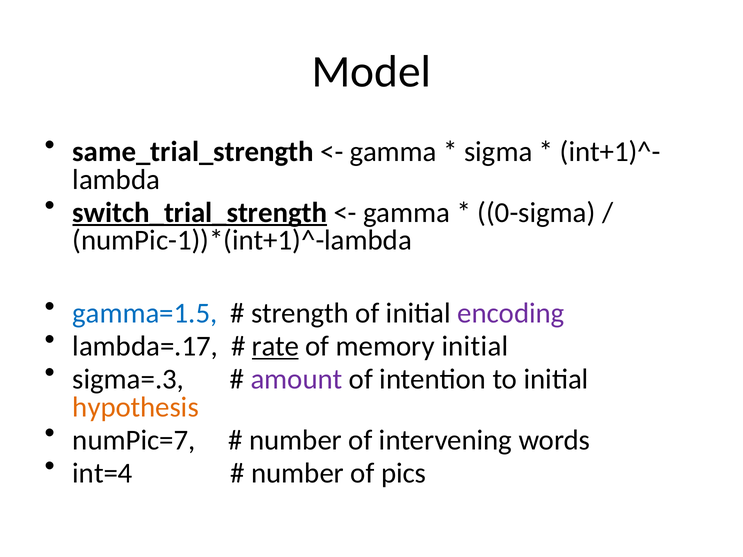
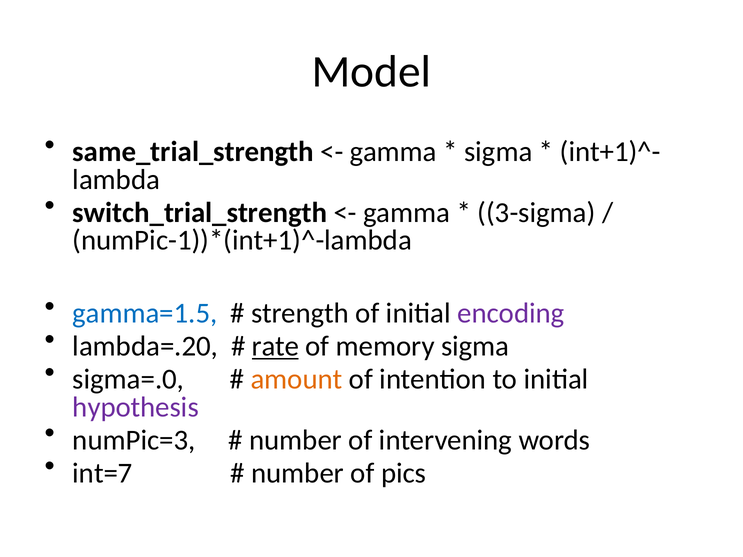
switch_trial_strength underline: present -> none (200, 213)
0-sigma: 0-sigma -> 3-sigma (536, 213)
lambda=.17: lambda=.17 -> lambda=.20 (145, 347)
memory initial: initial -> sigma (475, 347)
sigma=.3: sigma=.3 -> sigma=.0 (128, 380)
amount colour: purple -> orange (297, 380)
hypothesis colour: orange -> purple (136, 407)
numPic=7: numPic=7 -> numPic=3 (134, 440)
int=4: int=4 -> int=7 (103, 473)
